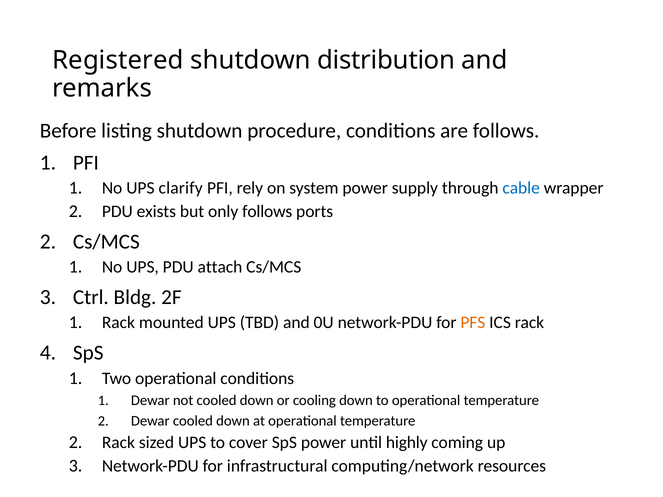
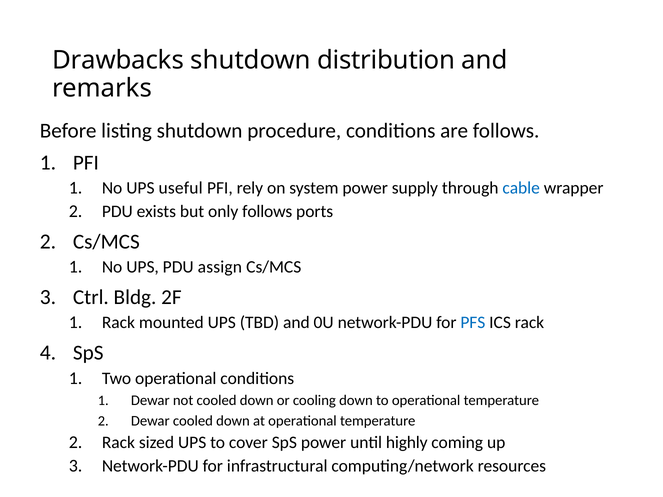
Registered: Registered -> Drawbacks (118, 60)
clarify: clarify -> useful (181, 188)
attach: attach -> assign (220, 267)
PFS colour: orange -> blue (473, 323)
